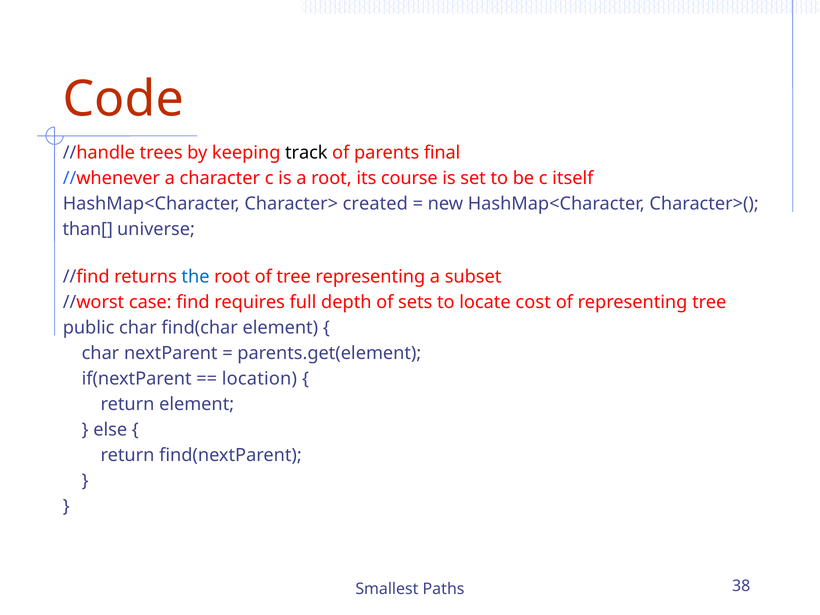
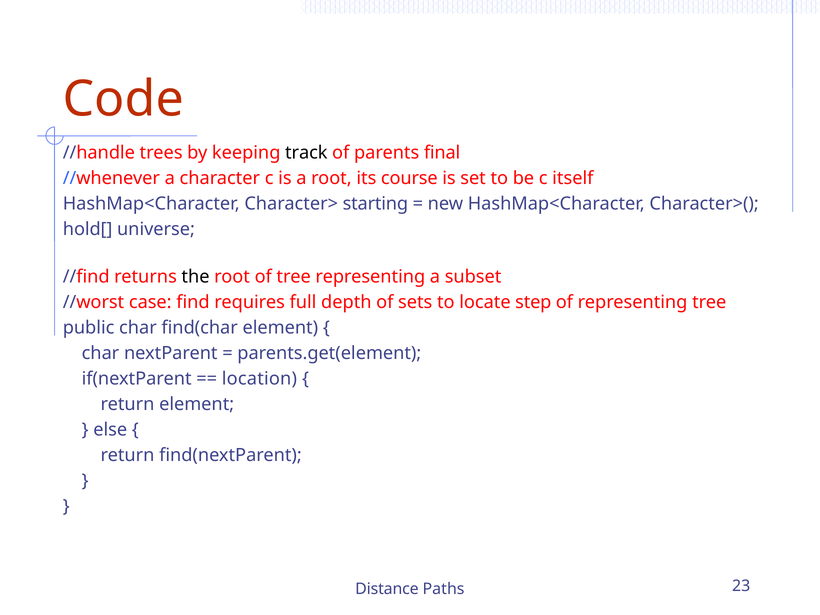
created: created -> starting (375, 204)
than[: than[ -> hold[ (88, 229)
the colour: blue -> black (196, 277)
cost: cost -> step (533, 302)
Smallest: Smallest -> Distance (387, 589)
38: 38 -> 23 (741, 586)
